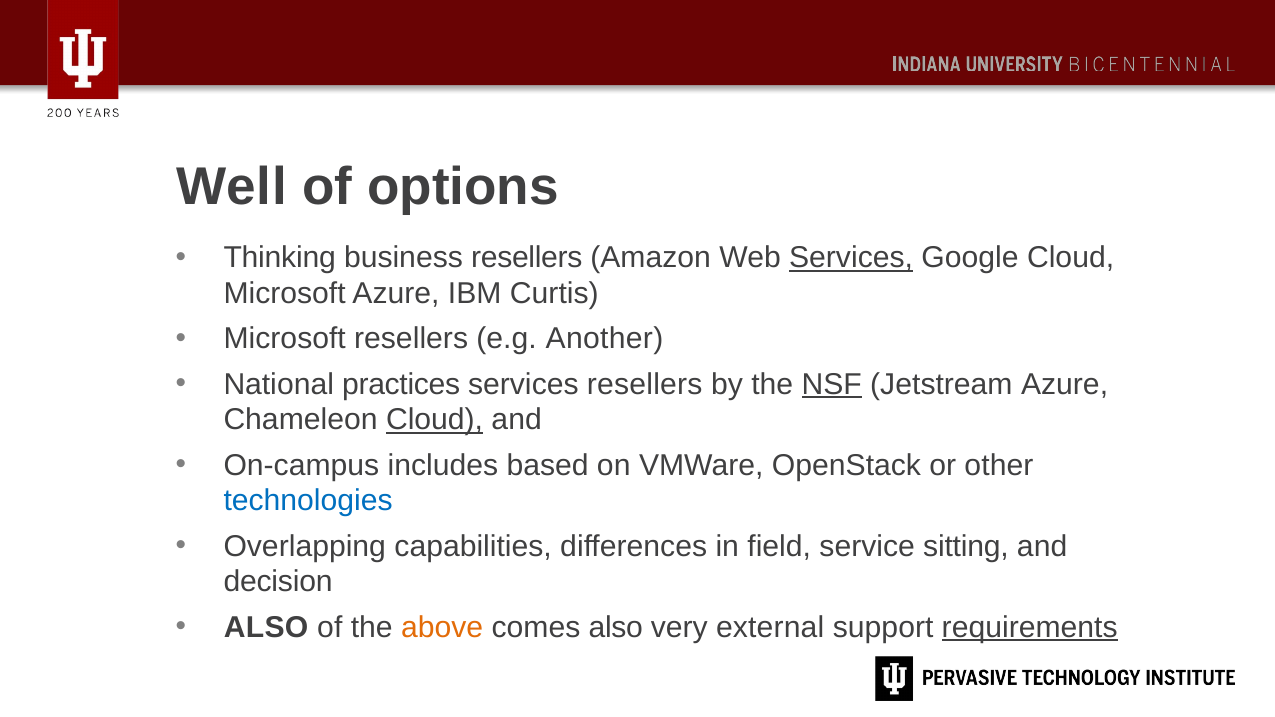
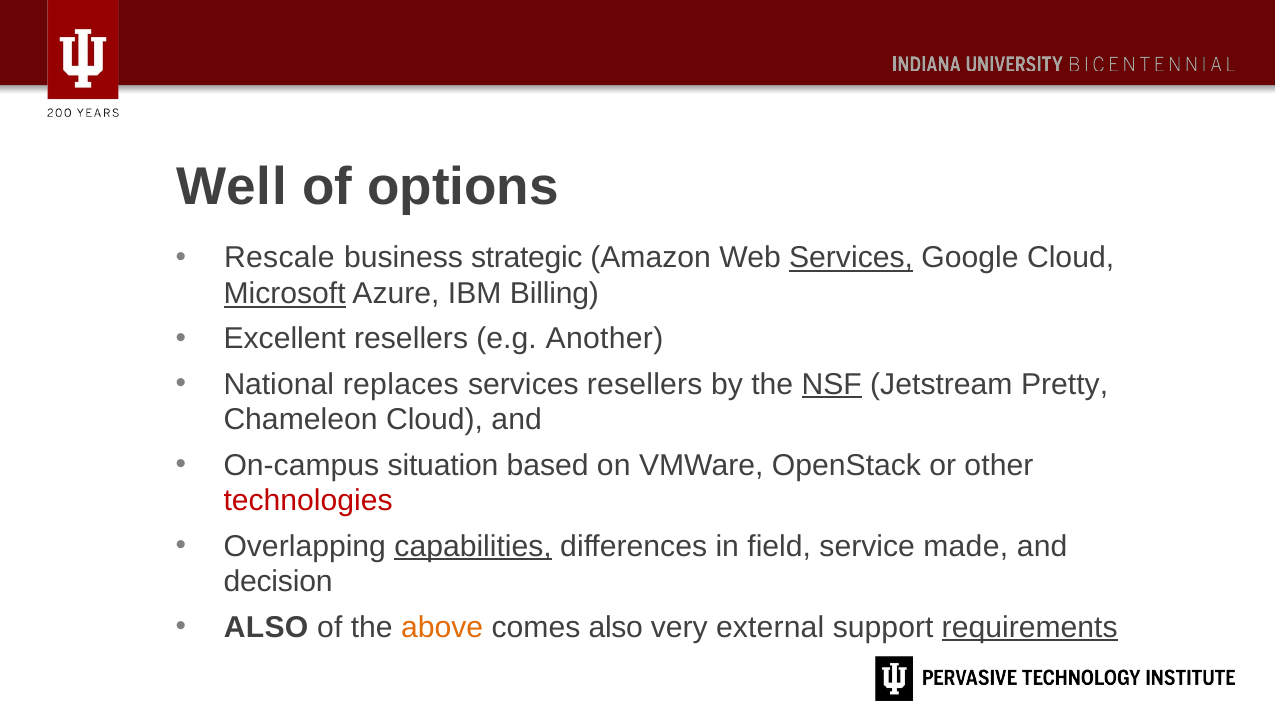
Thinking: Thinking -> Rescale (279, 258)
business resellers: resellers -> strategic (527, 258)
Microsoft underline: none -> present (285, 294)
Curtis: Curtis -> Billing (554, 294)
Microsoft: Microsoft -> Excellent (285, 339)
practices: practices -> replaces (401, 384)
Jetstream Azure: Azure -> Pretty (1065, 384)
Cloud underline: present -> none (435, 420)
includes: includes -> situation (443, 465)
technologies colour: blue -> red (308, 501)
capabilities underline: none -> present (473, 546)
sitting: sitting -> made (966, 546)
